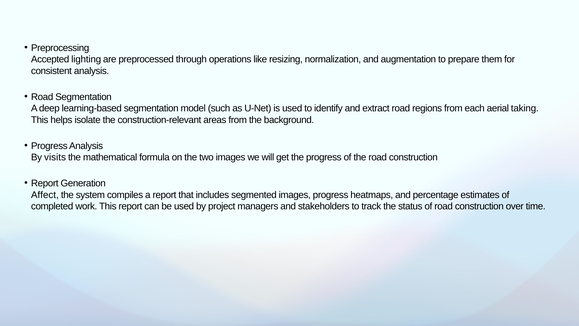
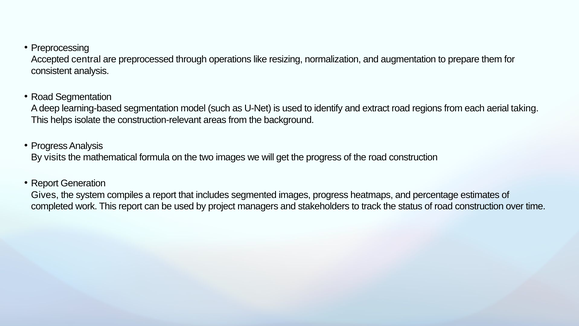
lighting: lighting -> central (86, 59)
Affect: Affect -> Gives (45, 195)
